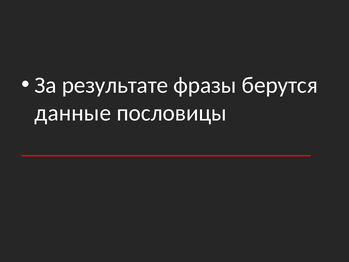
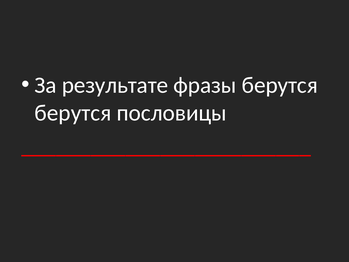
данные: данные -> берутся (73, 113)
